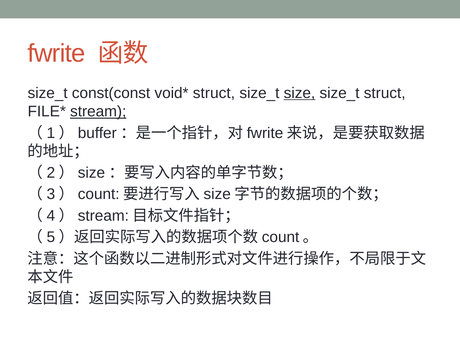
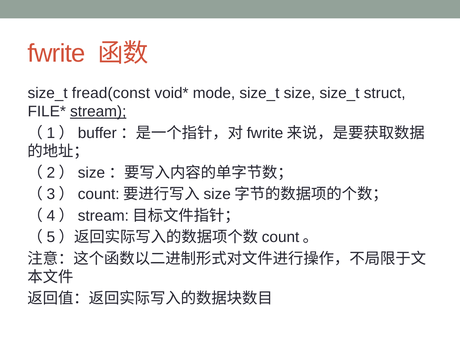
const(const: const(const -> fread(const (111, 93)
struct: struct -> mode (214, 93)
size underline: present -> none (299, 93)
